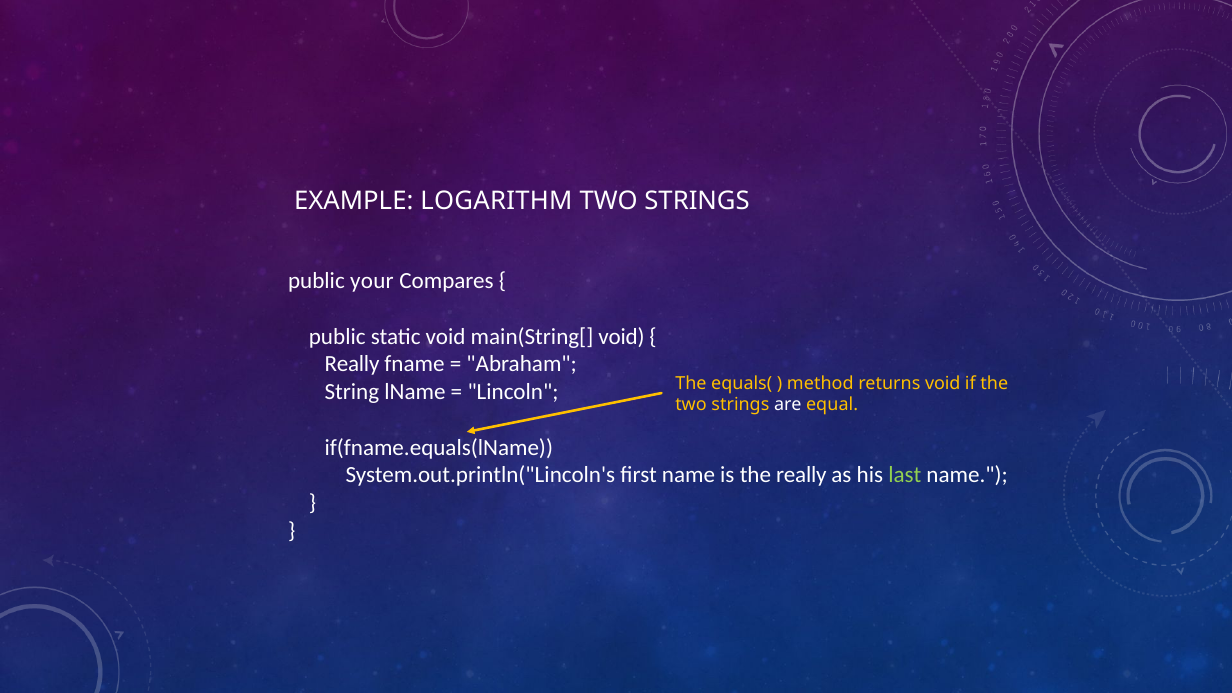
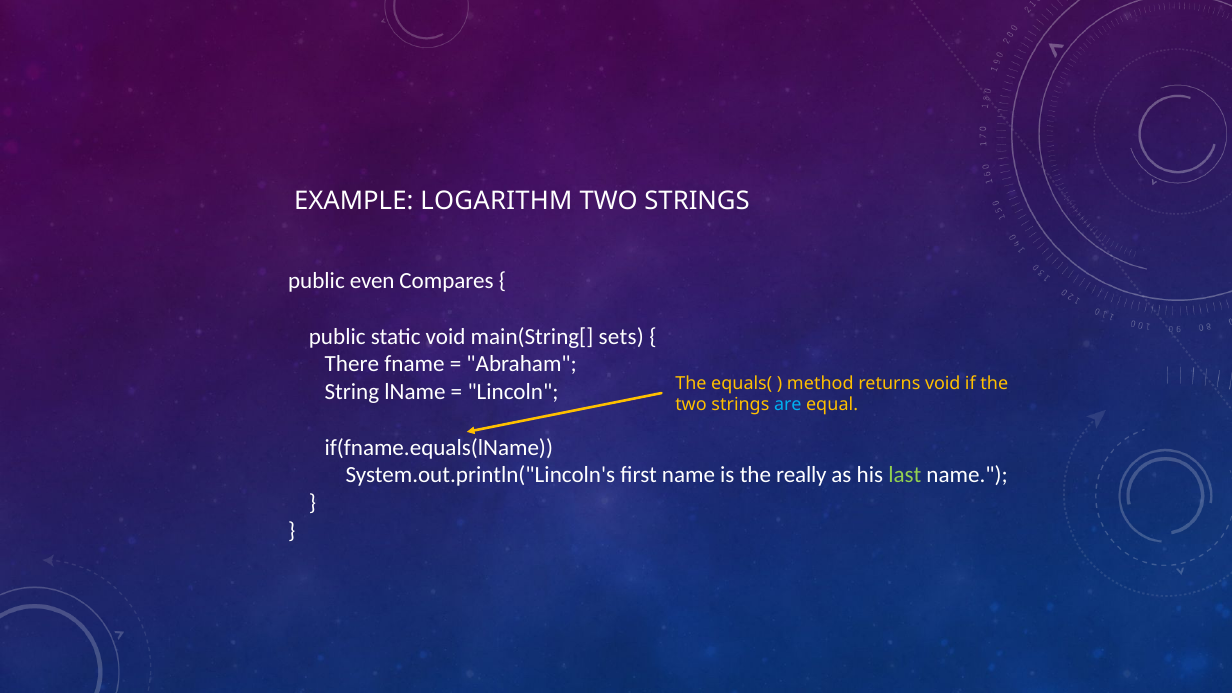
your: your -> even (372, 281)
main(String[ void: void -> sets (621, 337)
Really: Really -> There (352, 364)
are colour: white -> light blue (788, 405)
